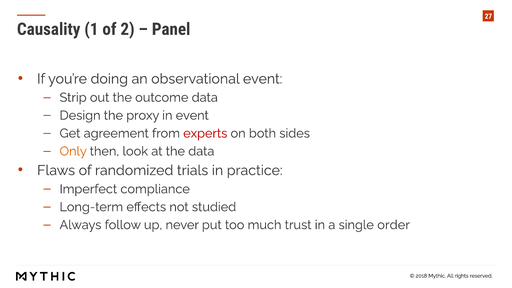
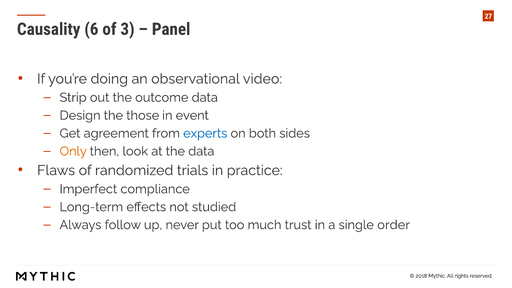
1: 1 -> 6 (91, 29)
2: 2 -> 3 (127, 29)
observational event: event -> video (263, 79)
proxy: proxy -> those (143, 115)
experts colour: red -> blue (205, 133)
